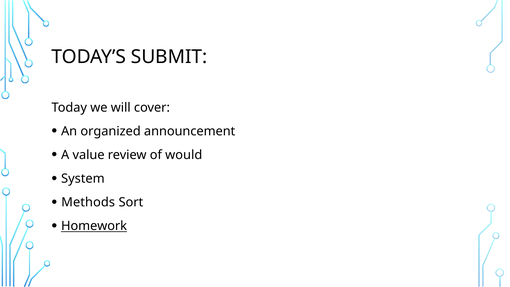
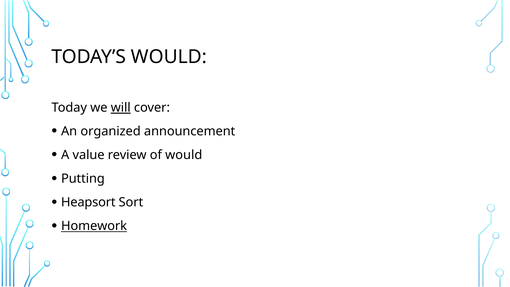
TODAY’S SUBMIT: SUBMIT -> WOULD (169, 57)
will underline: none -> present (121, 108)
System: System -> Putting (83, 179)
Methods: Methods -> Heapsort (88, 202)
